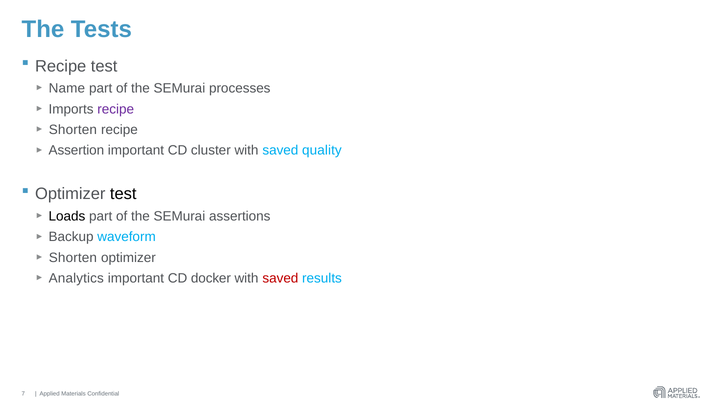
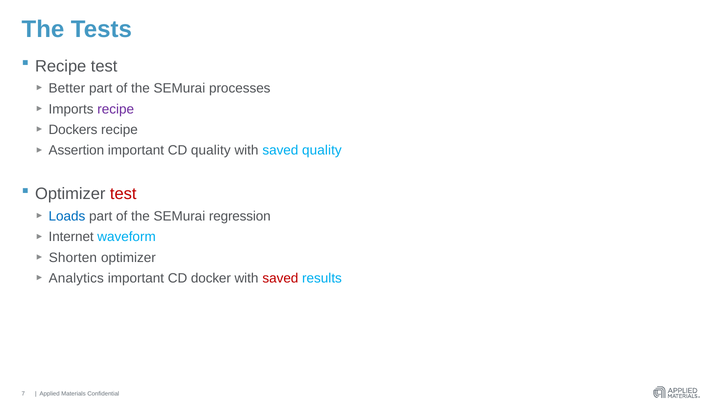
Name: Name -> Better (67, 88)
Shorten: Shorten -> Dockers (73, 130)
CD cluster: cluster -> quality (211, 151)
test colour: black -> red (123, 194)
Loads colour: black -> blue (67, 216)
assertions: assertions -> regression (240, 216)
Backup: Backup -> Internet (71, 237)
